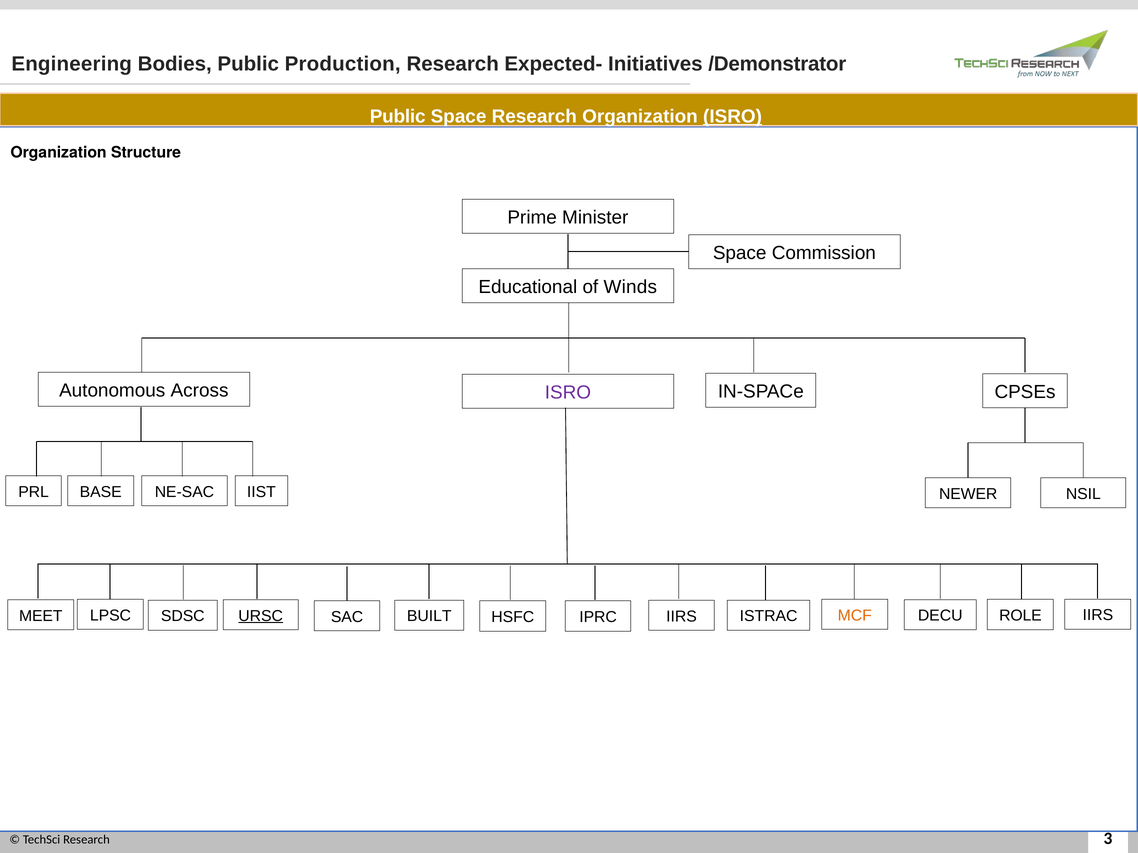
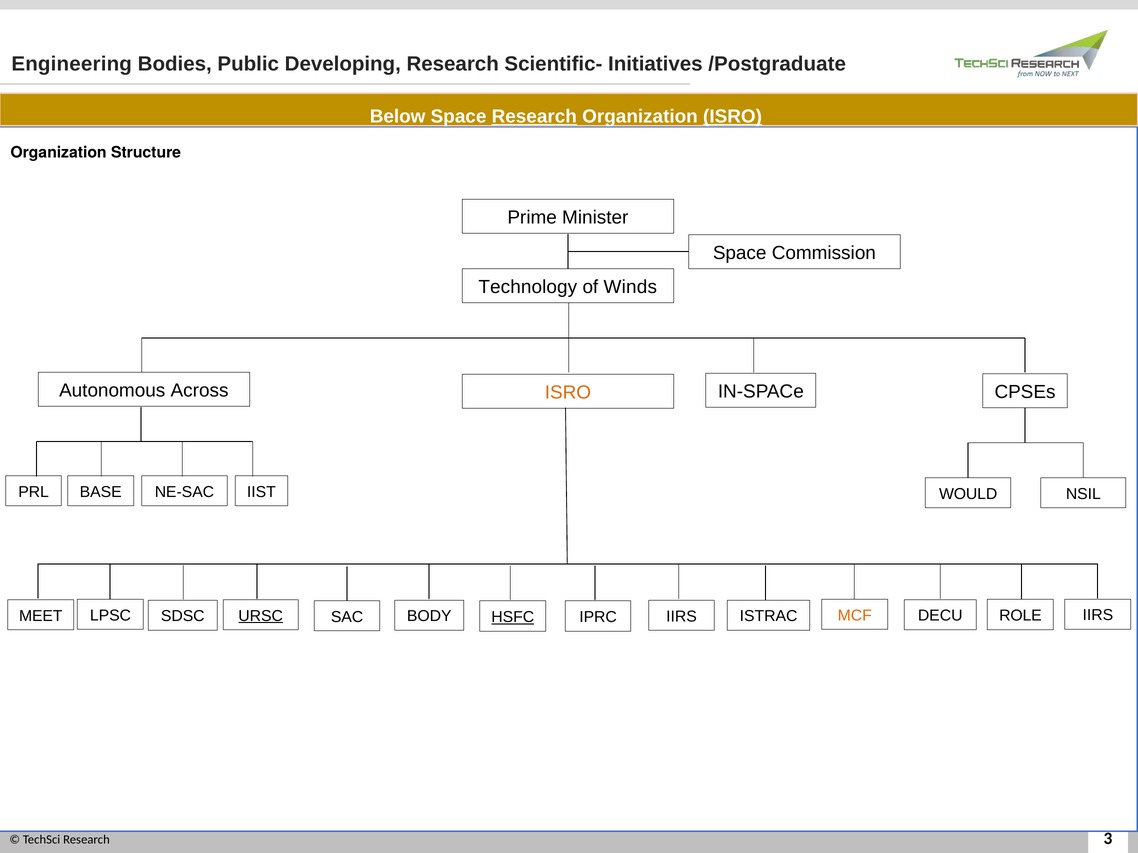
Production: Production -> Developing (343, 64)
Expected-: Expected- -> Scientific- (553, 64)
/Demonstrator: /Demonstrator -> /Postgraduate (777, 64)
Public: Public -> Below (398, 117)
Research underline: none -> present (534, 117)
Educational: Educational -> Technology (528, 287)
ISRO colour: purple -> orange (568, 393)
NEWER: NEWER -> WOULD (968, 494)
BUILT: BUILT -> BODY (429, 617)
HSFC underline: none -> present (513, 618)
